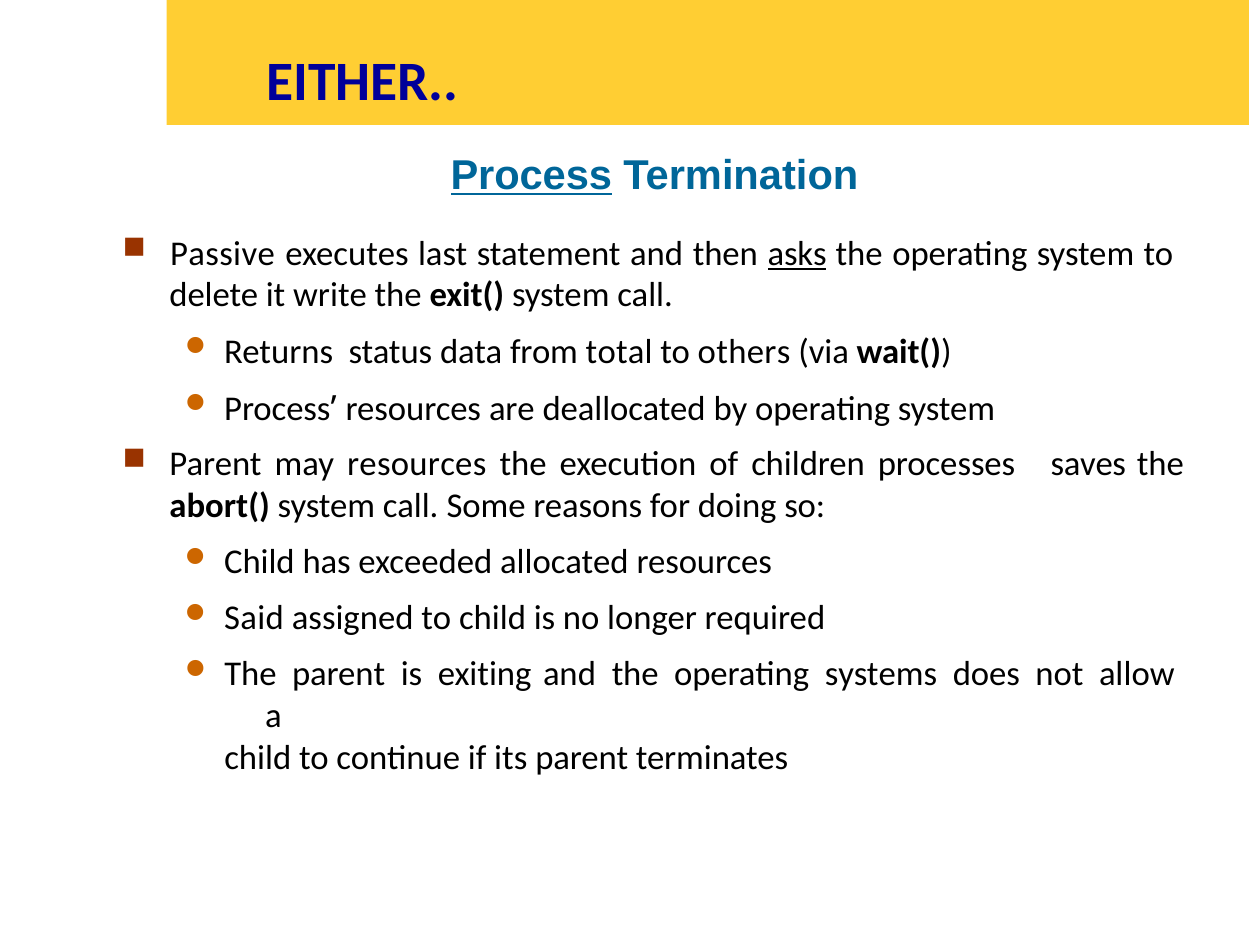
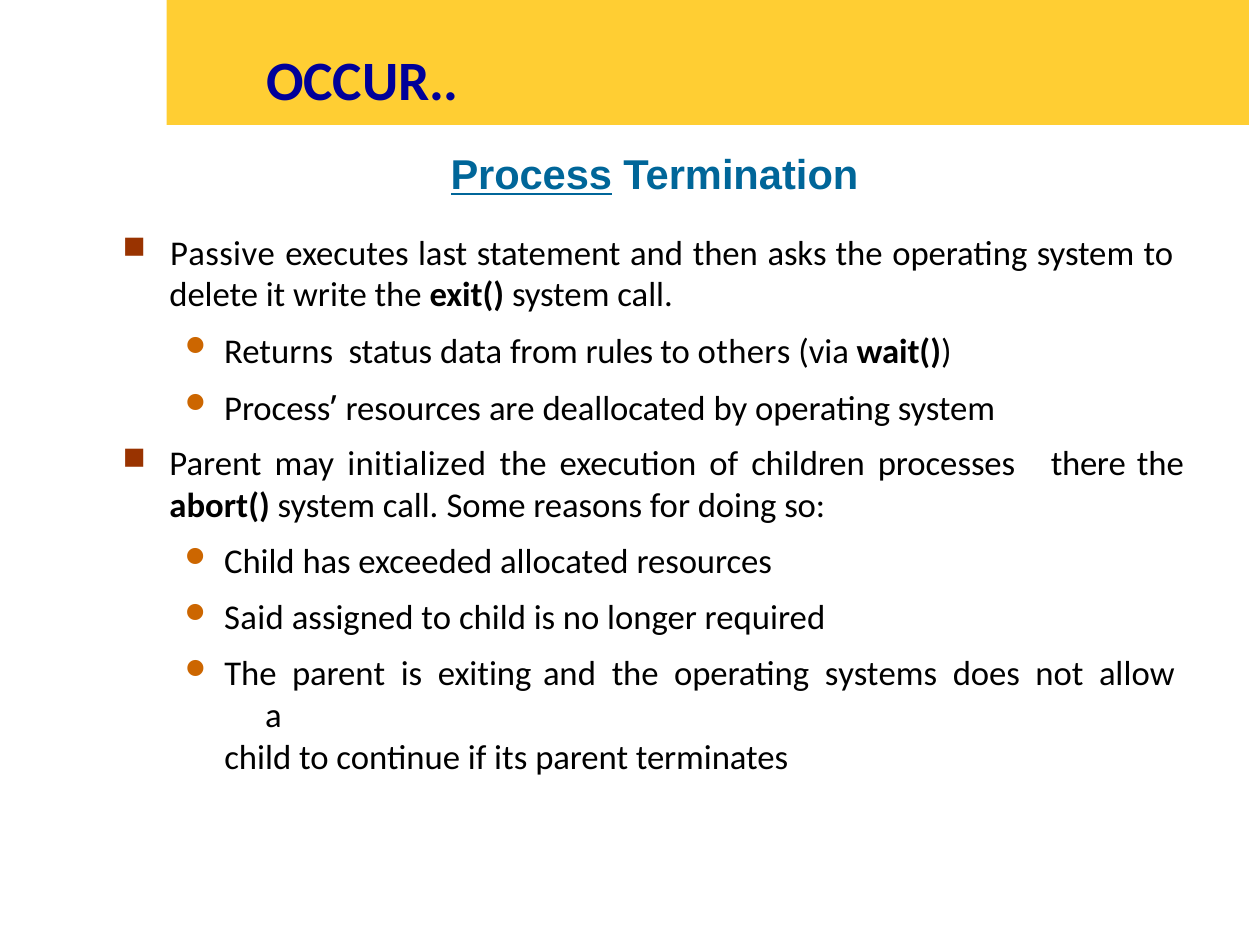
EITHER: EITHER -> OCCUR (363, 82)
asks underline: present -> none (797, 254)
total: total -> rules (619, 352)
may resources: resources -> initialized (417, 464)
saves: saves -> there (1088, 464)
